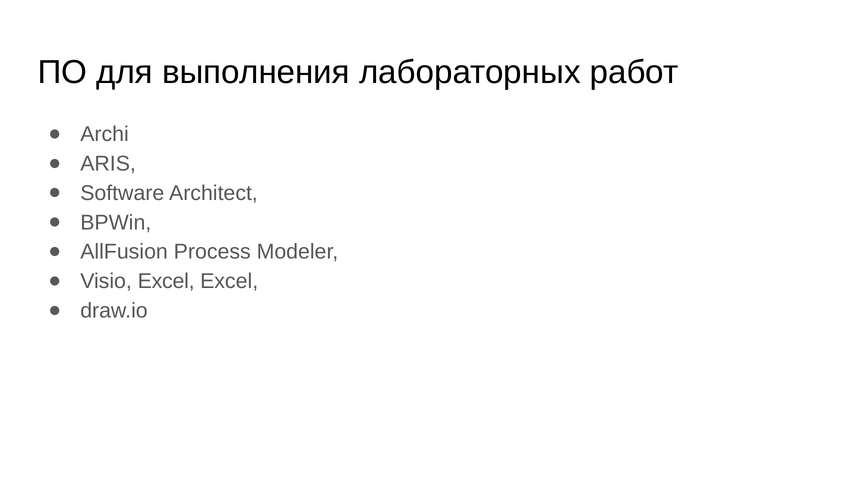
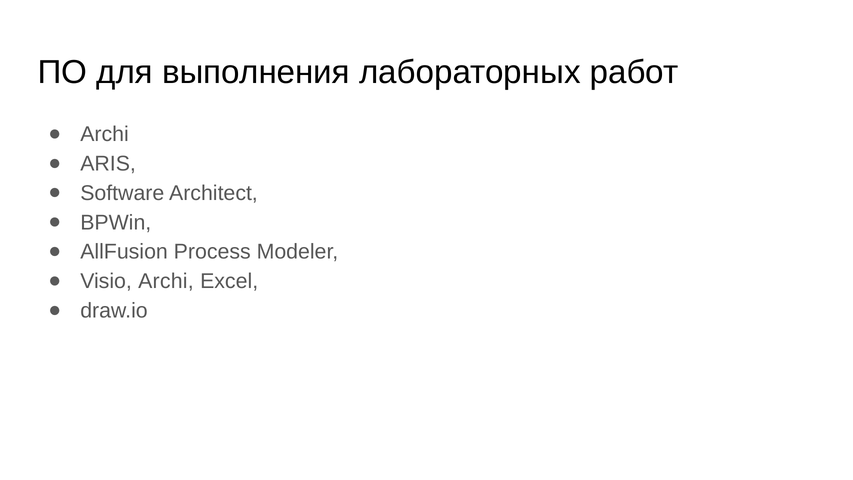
Visio Excel: Excel -> Archi (166, 281)
